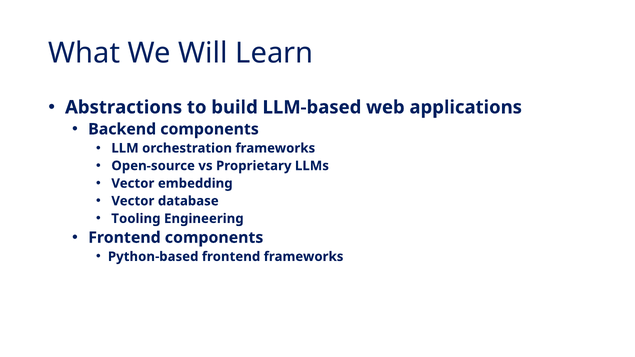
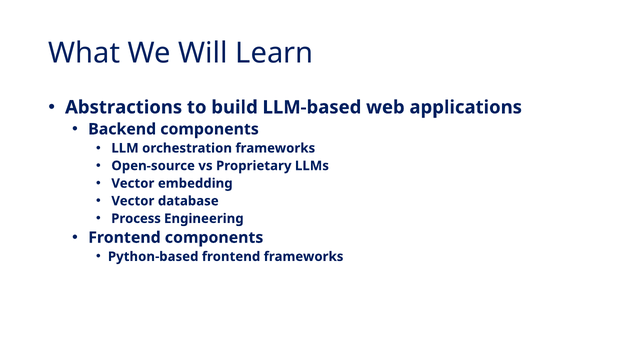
Tooling: Tooling -> Process (136, 219)
